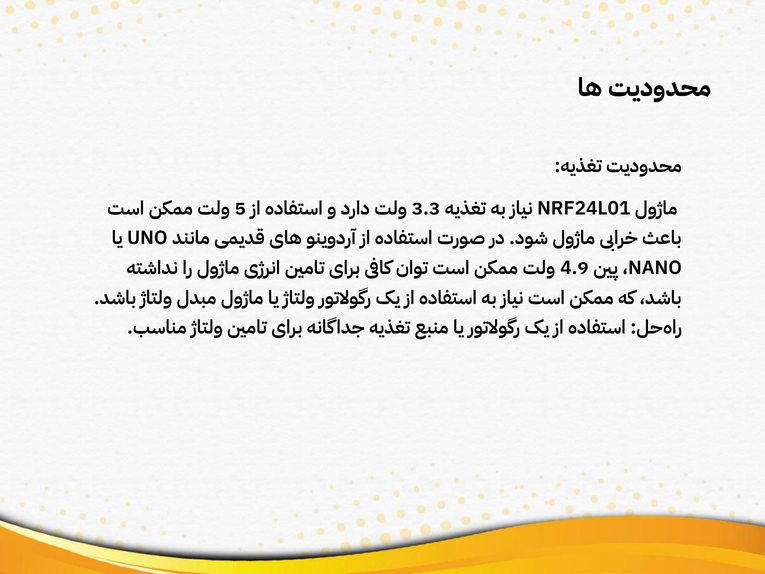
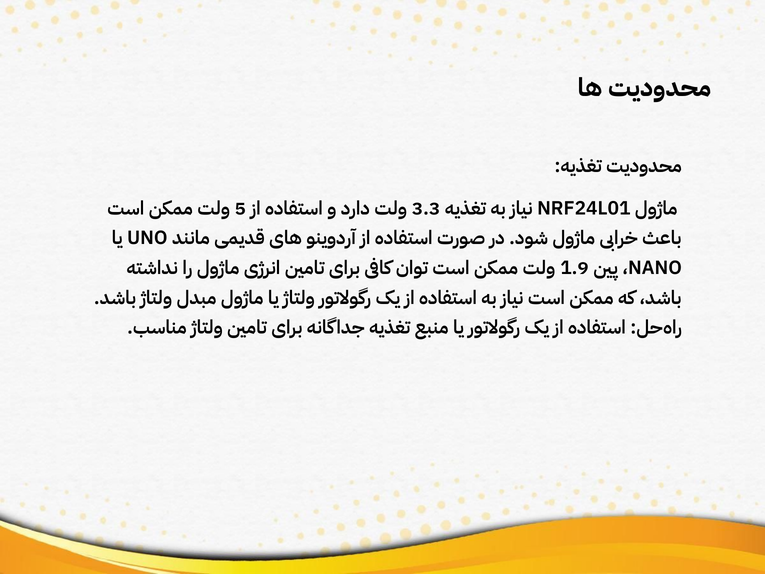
4.9: 4.9 -> 1.9 (575, 268)
